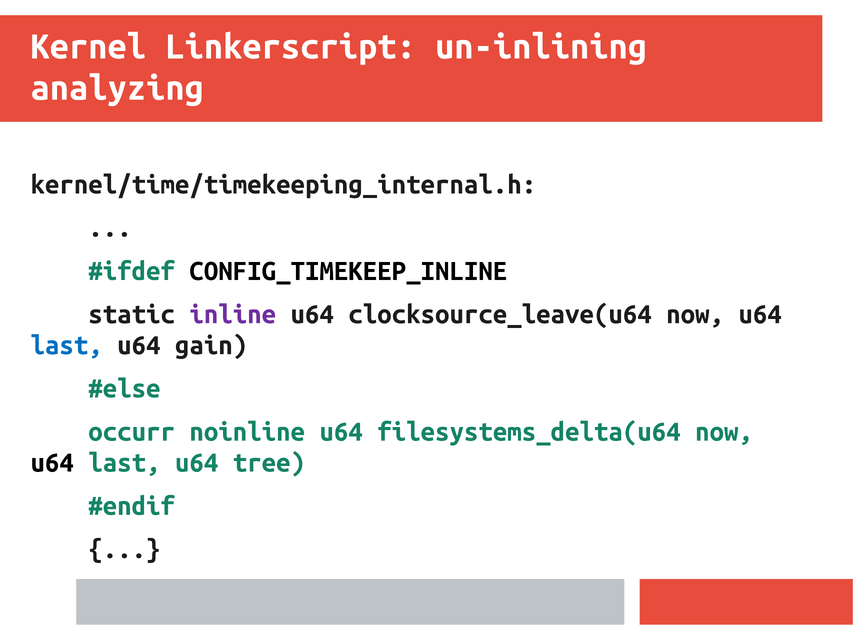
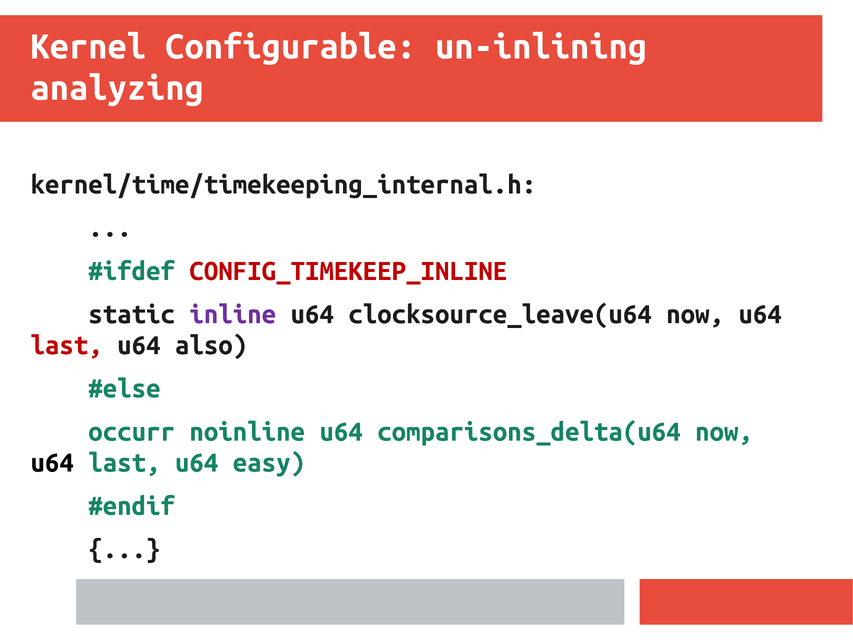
Linkerscript: Linkerscript -> Configurable (291, 47)
CONFIG_TIMEKEEP_INLINE colour: black -> red (348, 271)
last colour: blue -> red (67, 345)
gain: gain -> also (211, 345)
filesystems_delta(u64: filesystems_delta(u64 -> comparisons_delta(u64 (529, 432)
tree: tree -> easy (269, 463)
